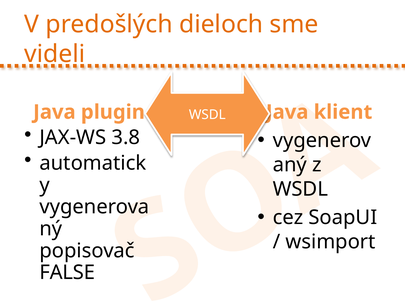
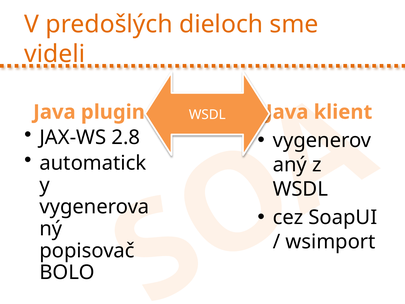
3.8: 3.8 -> 2.8 (126, 137)
FALSE: FALSE -> BOLO (67, 272)
